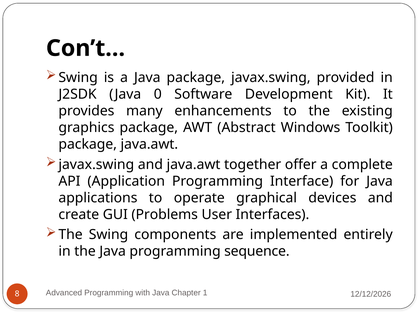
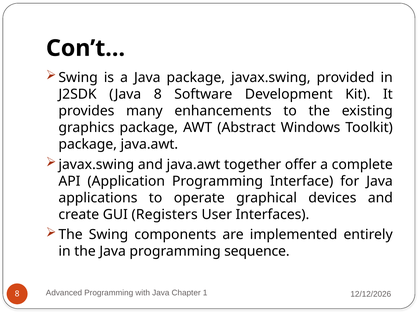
Java 0: 0 -> 8 (158, 94)
Problems: Problems -> Registers (165, 215)
